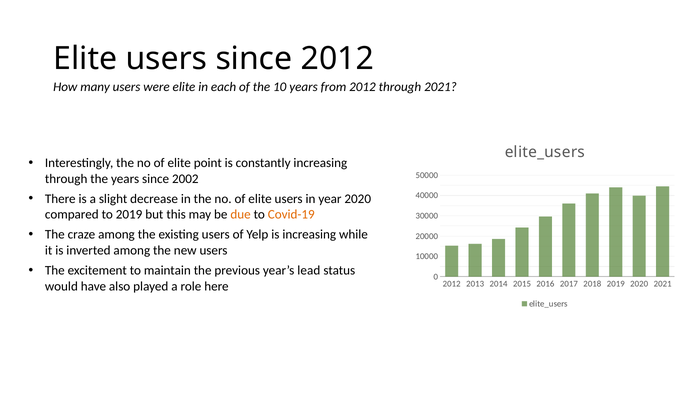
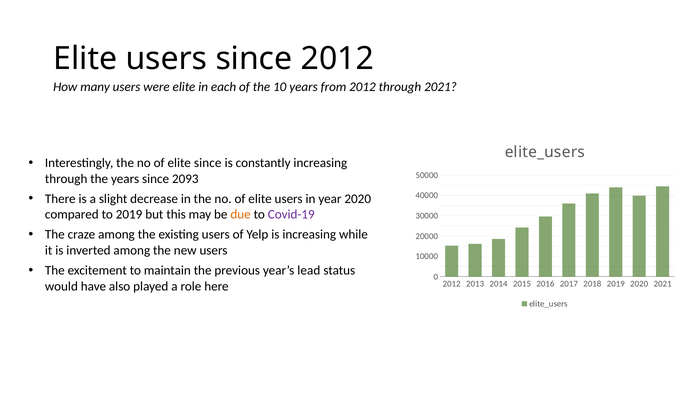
elite point: point -> since (208, 163)
2002: 2002 -> 2093 (185, 179)
Covid-19 colour: orange -> purple (291, 215)
